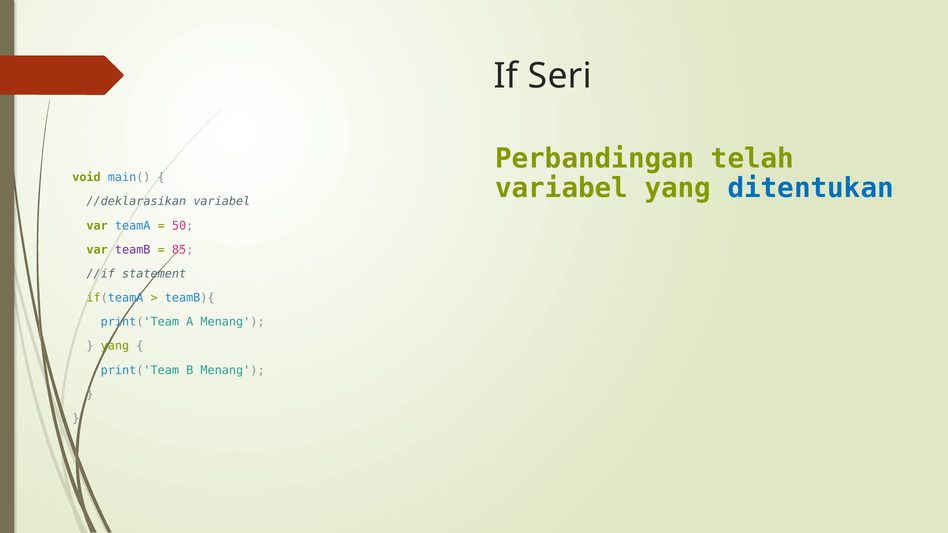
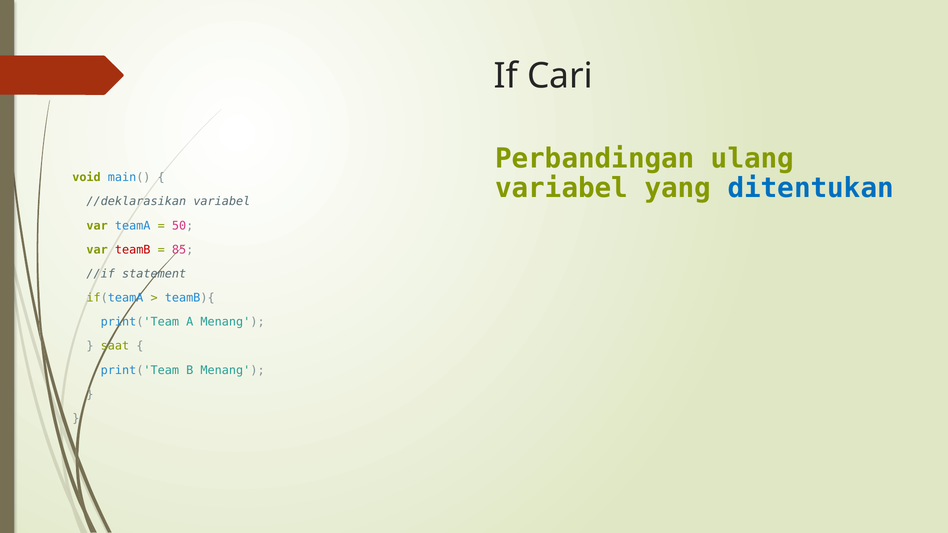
Seri: Seri -> Cari (560, 76)
telah: telah -> ulang (753, 158)
teamB colour: purple -> red (133, 250)
yang: yang -> saat (115, 346)
